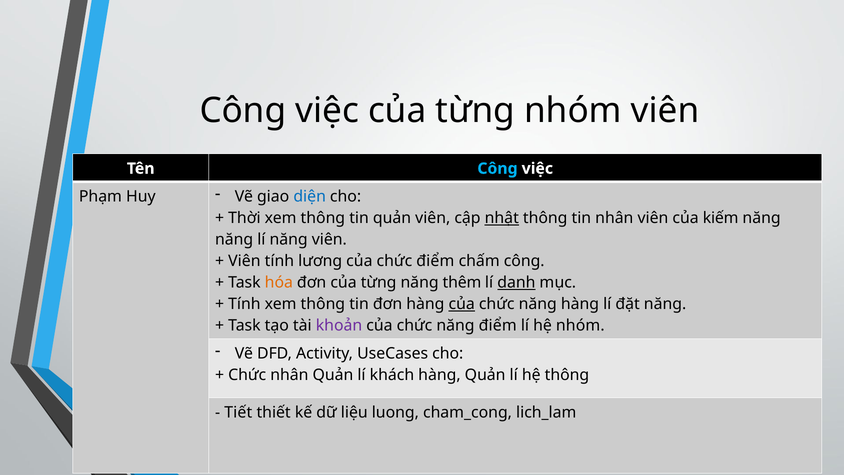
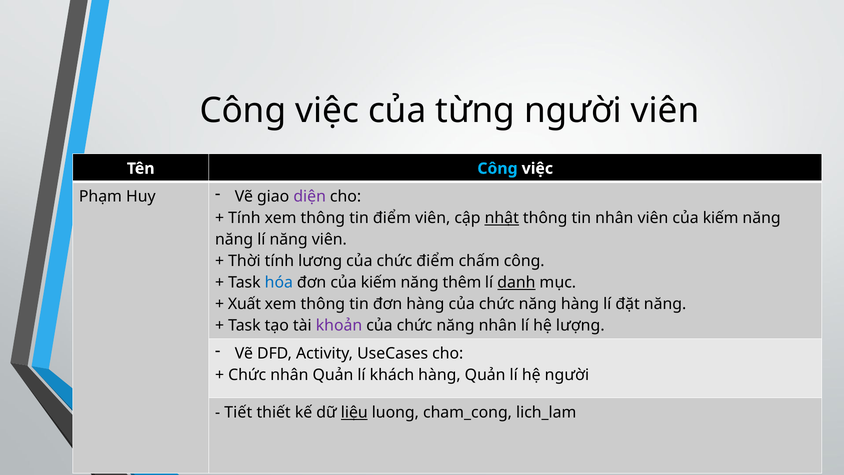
từng nhóm: nhóm -> người (573, 111)
diện colour: blue -> purple (310, 196)
Thời: Thời -> Tính (244, 218)
tin quản: quản -> điểm (392, 218)
Viên: Viên -> Thời (244, 261)
hóa colour: orange -> blue (279, 282)
đơn của từng: từng -> kiếm (379, 282)
Tính: Tính -> Xuất (244, 304)
của underline: present -> none (462, 304)
năng điểm: điểm -> nhân (498, 326)
hệ nhóm: nhóm -> lượng (580, 326)
hệ thông: thông -> người (567, 375)
liệu underline: none -> present (354, 412)
